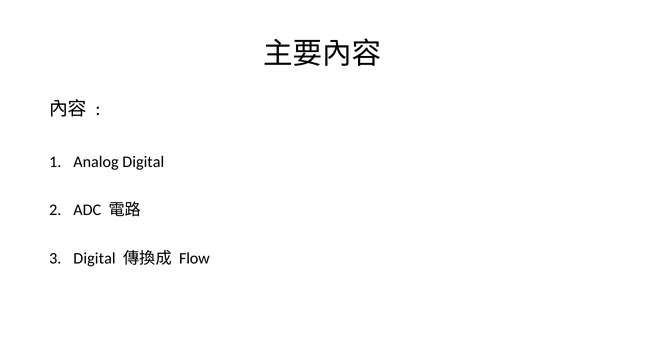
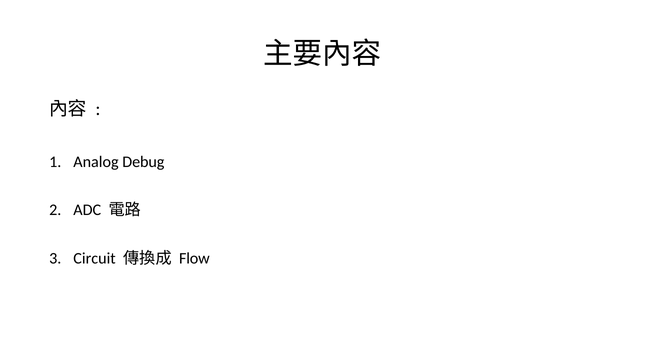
Analog Digital: Digital -> Debug (143, 162)
Digital: Digital -> Circuit (95, 258)
